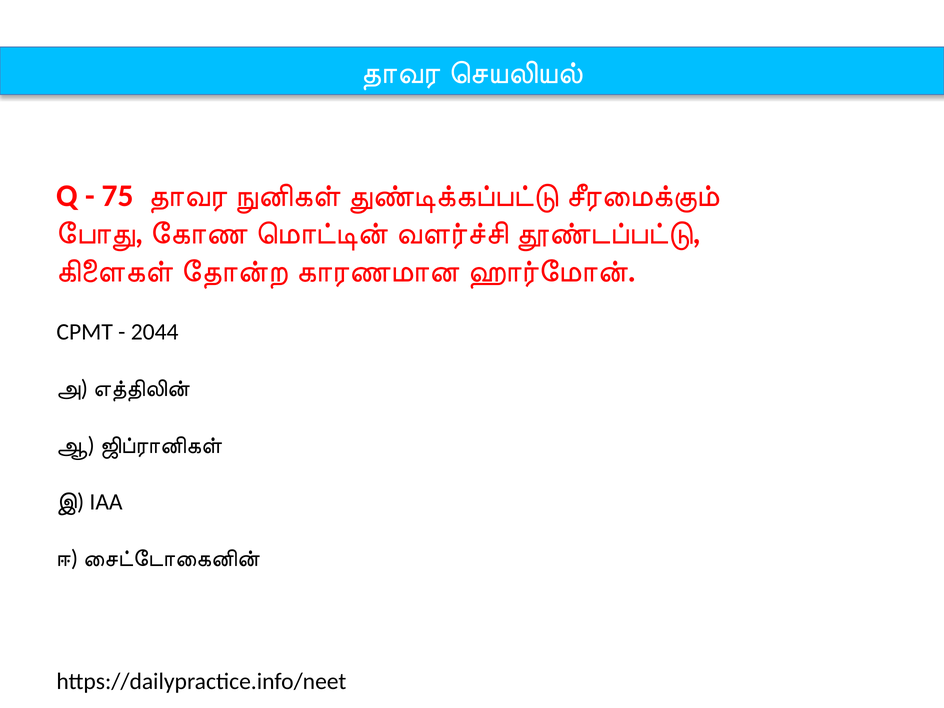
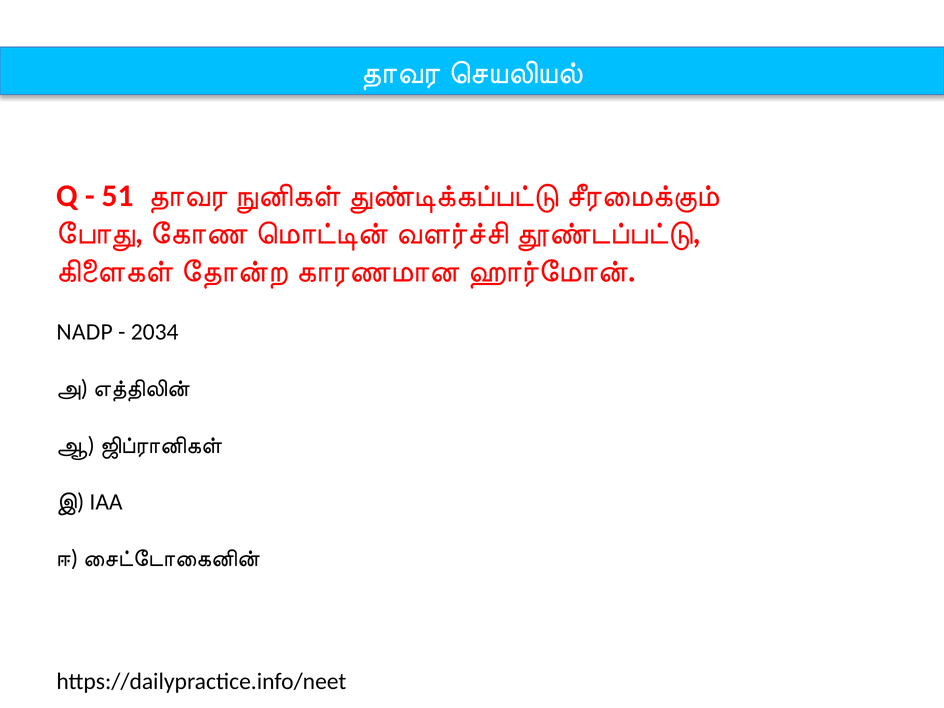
75: 75 -> 51 (118, 196)
CPMT: CPMT -> NADP (85, 332)
2044: 2044 -> 2034 (155, 332)
